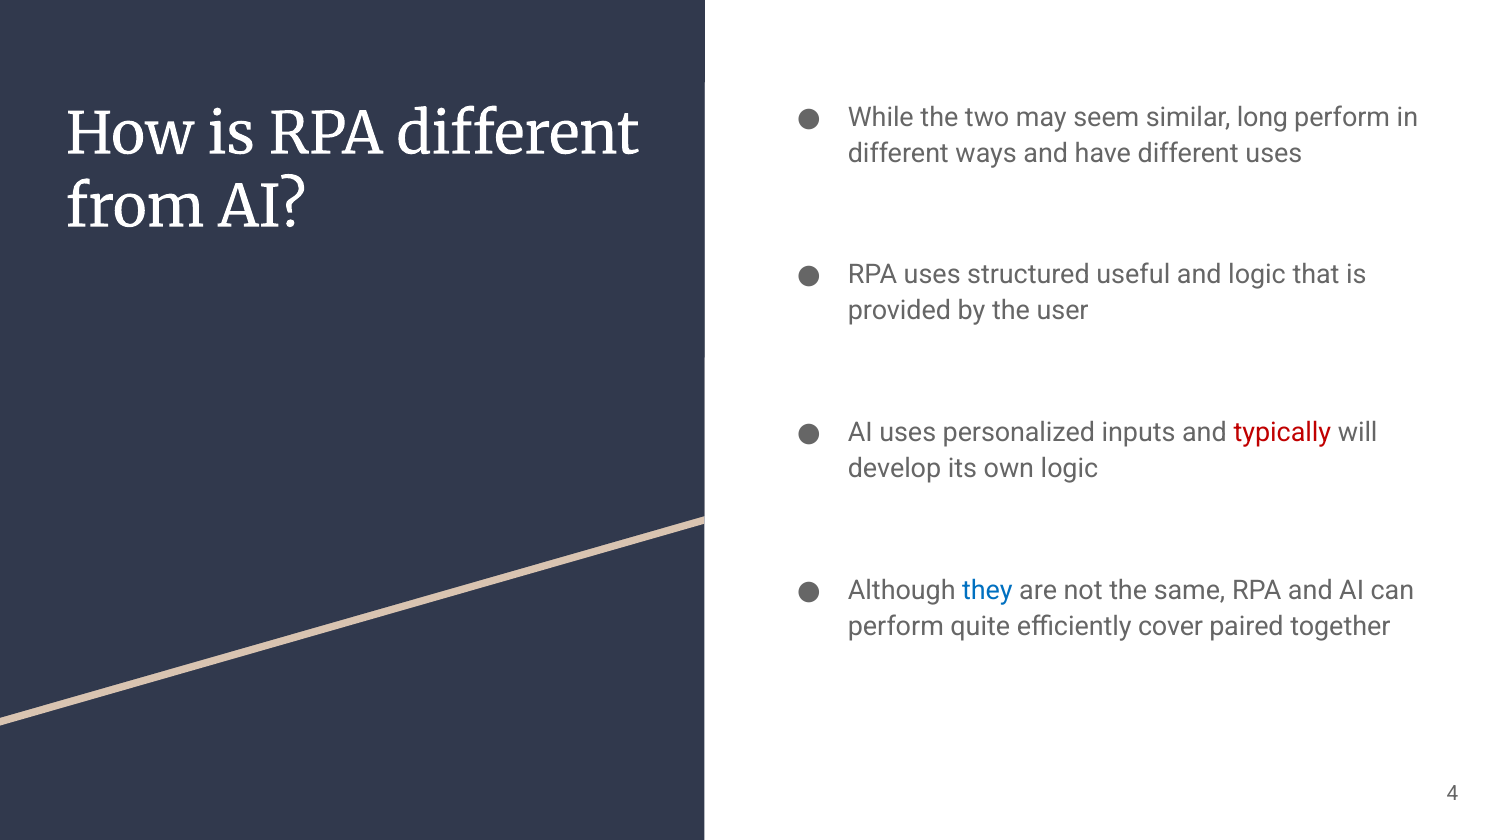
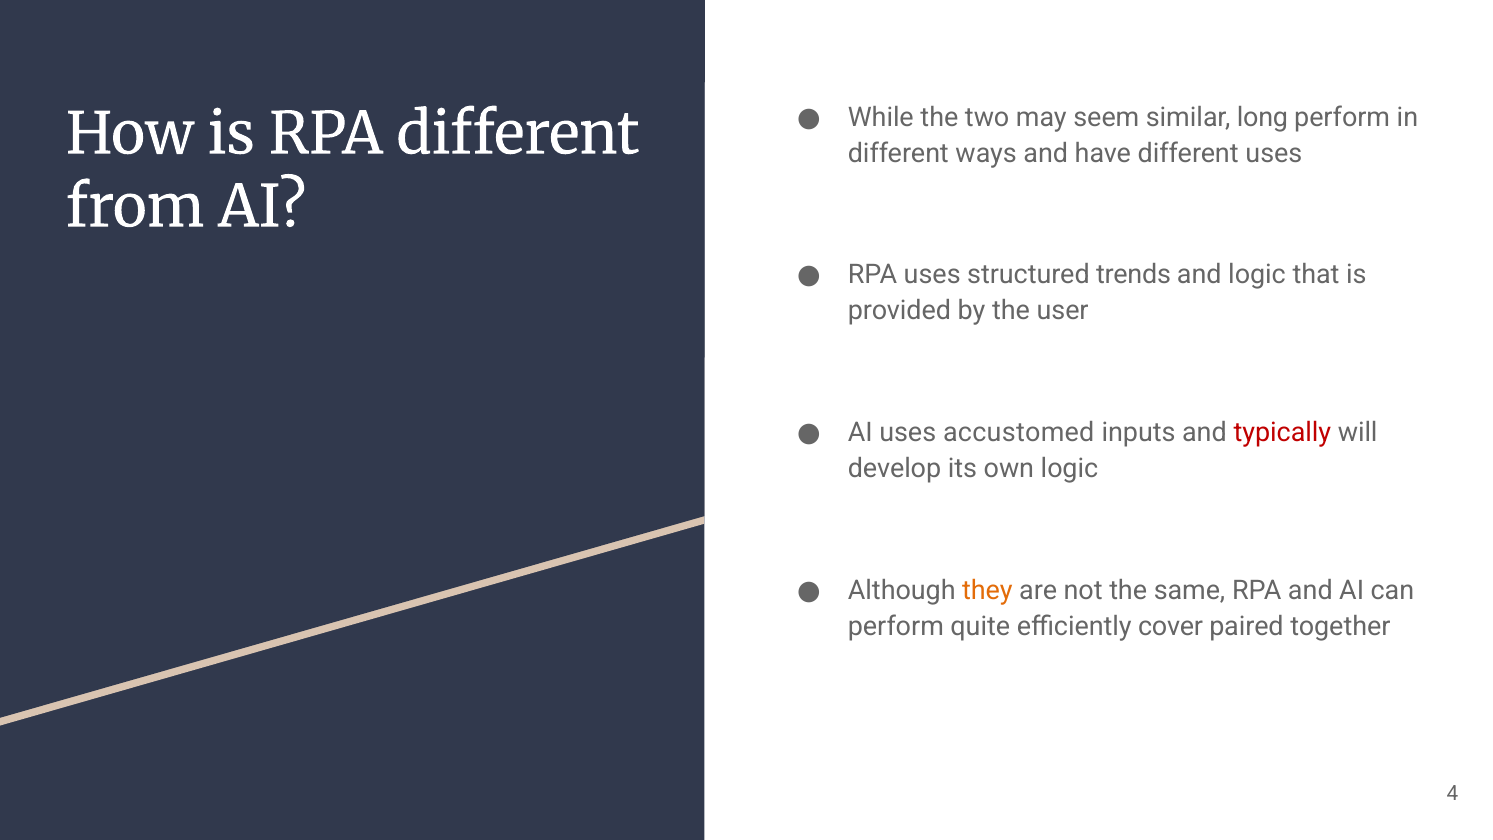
useful: useful -> trends (1133, 275)
personalized: personalized -> accustomed (1019, 433)
they colour: blue -> orange (987, 590)
